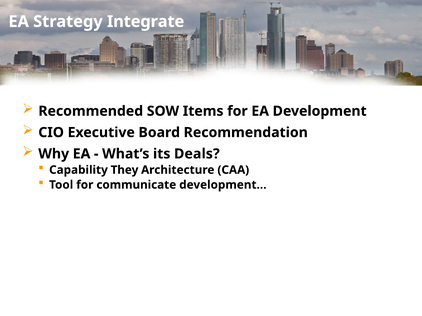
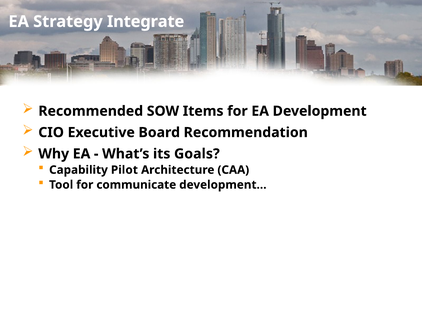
Deals: Deals -> Goals (197, 154)
They: They -> Pilot (124, 170)
